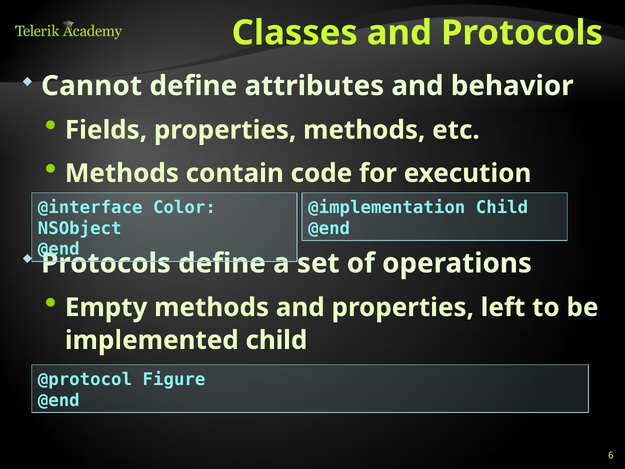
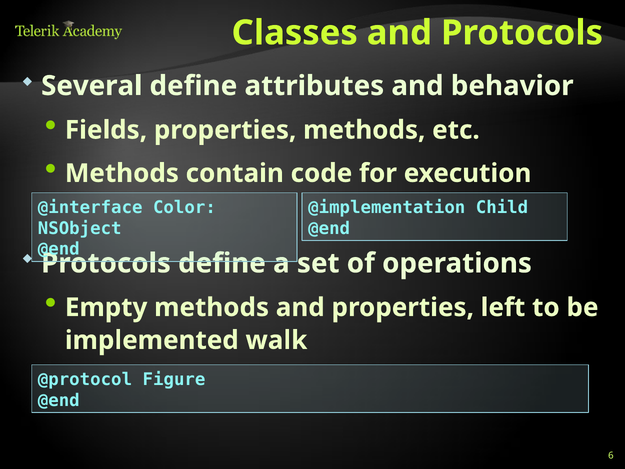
Cannot: Cannot -> Several (92, 86)
implemented child: child -> walk (276, 340)
